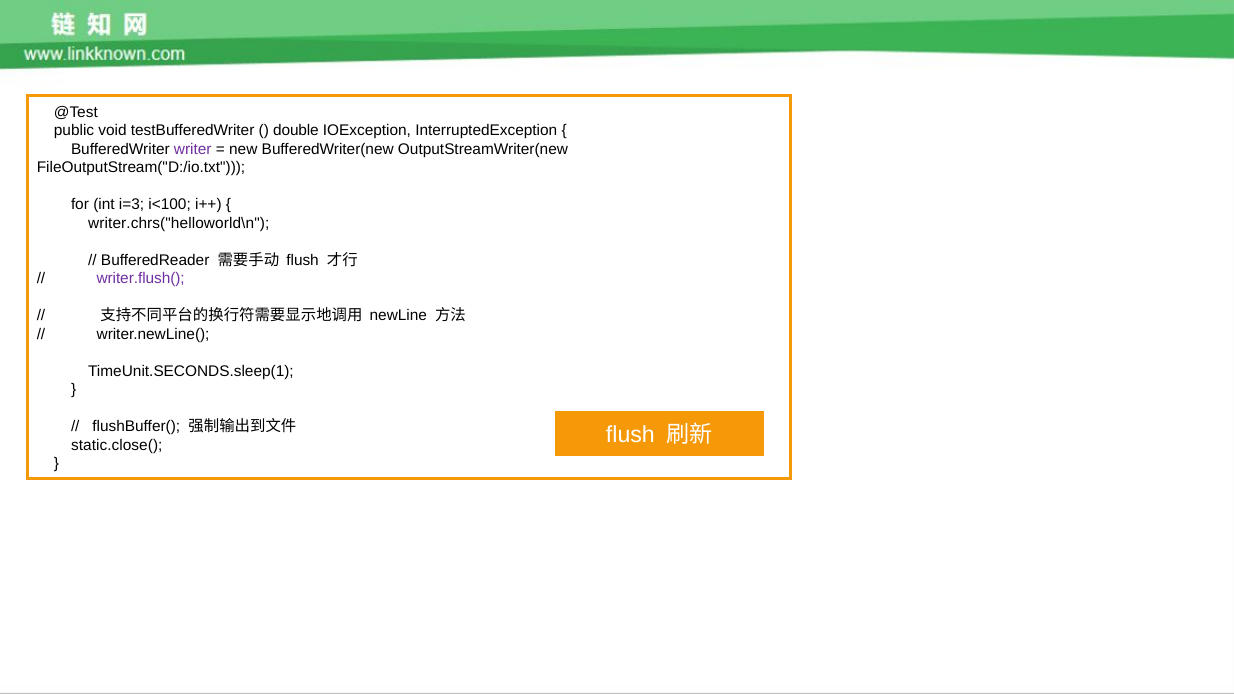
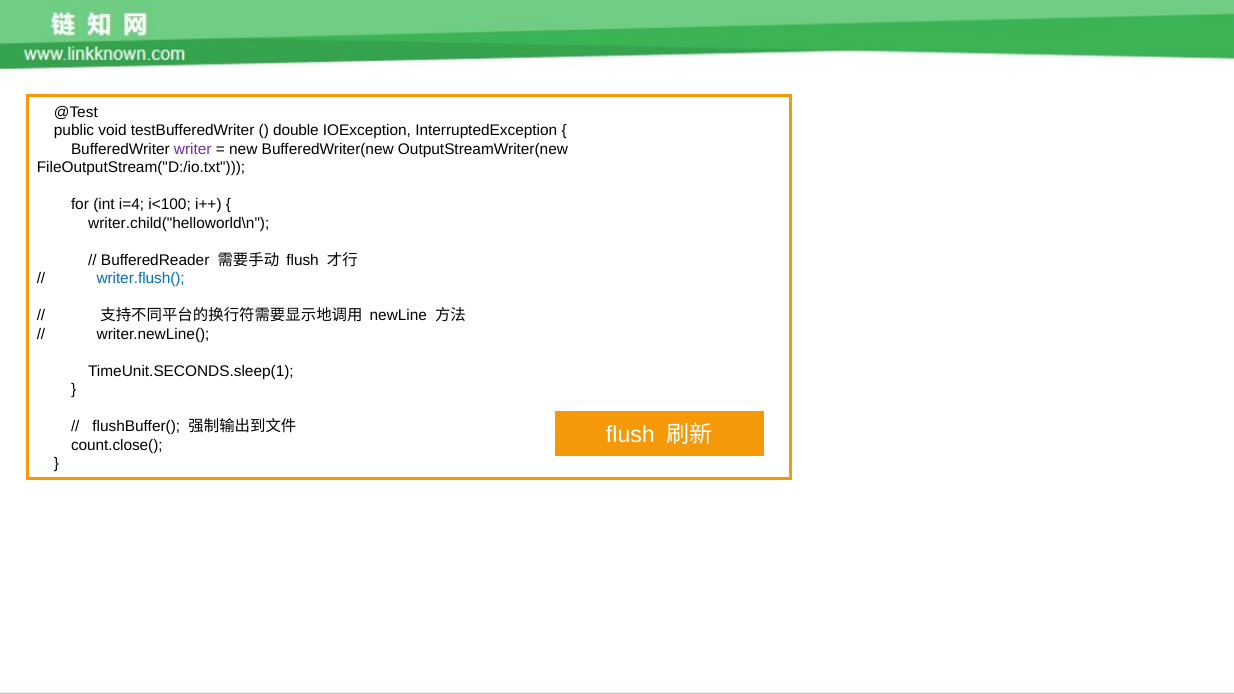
i=3: i=3 -> i=4 (132, 205)
writer.chrs("helloworld\n: writer.chrs("helloworld\n -> writer.child("helloworld\n (179, 223)
writer.flush( colour: purple -> blue (141, 279)
static.close(: static.close( -> count.close( (117, 445)
